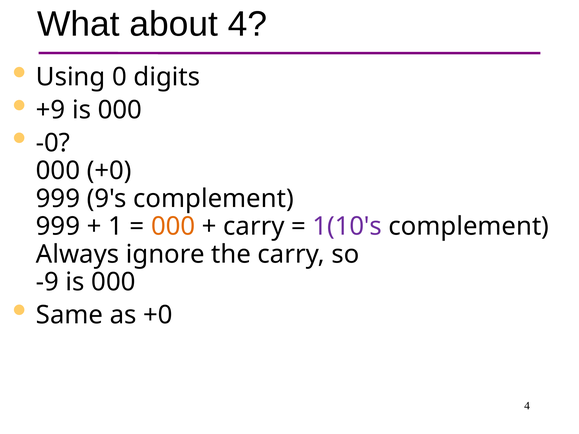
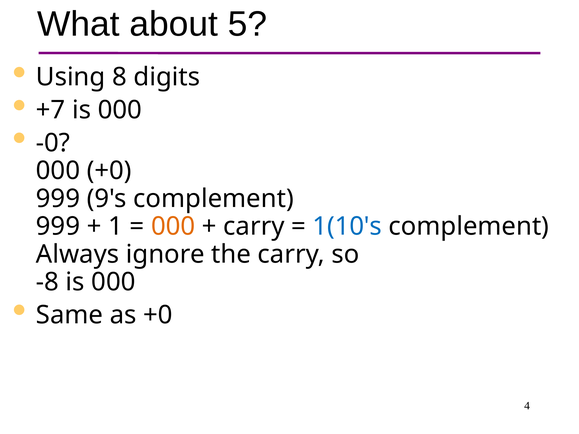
about 4: 4 -> 5 (247, 24)
0: 0 -> 8 (119, 77)
+9: +9 -> +7 (51, 110)
1(10's colour: purple -> blue (347, 227)
-9: -9 -> -8 (47, 282)
